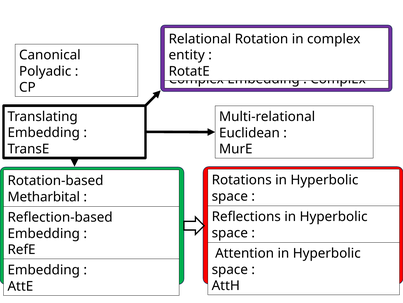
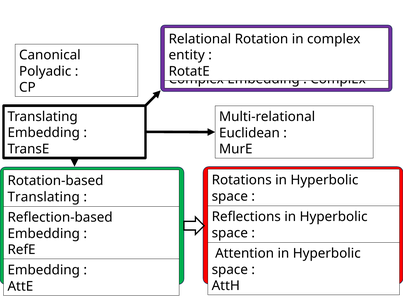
Metharbital: Metharbital -> Translating (44, 196)
